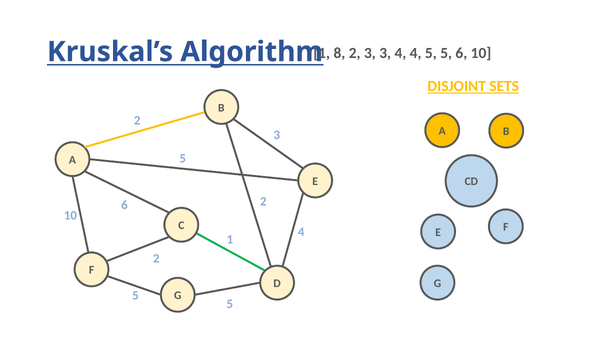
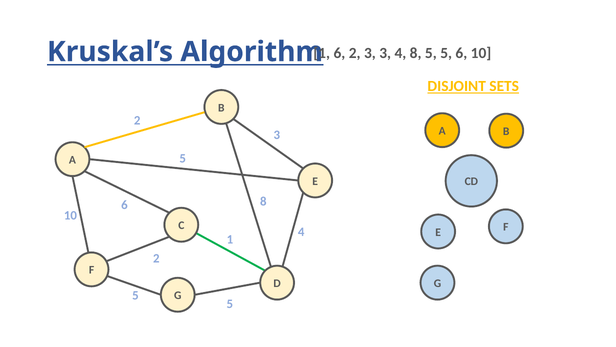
8: 8 -> 6 (339, 53)
4 4: 4 -> 8 (416, 53)
6 2: 2 -> 8 (263, 201)
